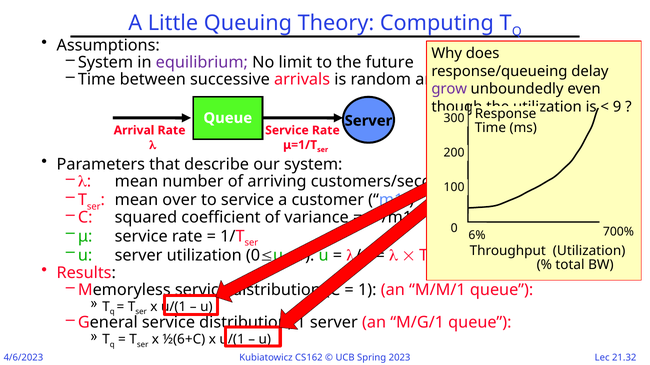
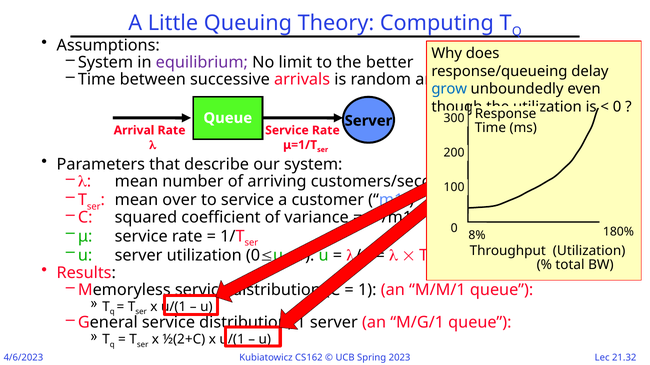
future: future -> better (390, 62)
grow colour: purple -> blue (449, 89)
9: 9 -> 0 (617, 107)
700%: 700% -> 180% (618, 232)
6%: 6% -> 8% (477, 236)
½(6+C: ½(6+C -> ½(2+C (184, 340)
